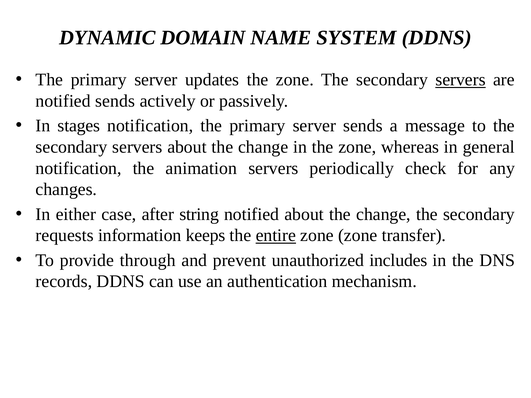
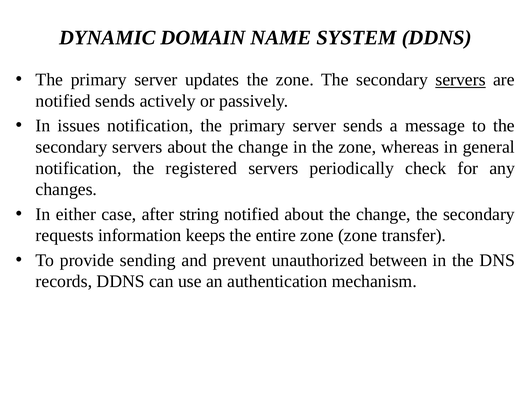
stages: stages -> issues (79, 126)
animation: animation -> registered (201, 168)
entire underline: present -> none (276, 236)
through: through -> sending (148, 260)
includes: includes -> between (398, 260)
